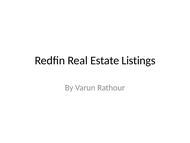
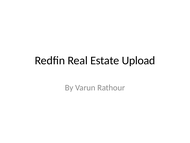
Listings: Listings -> Upload (138, 60)
